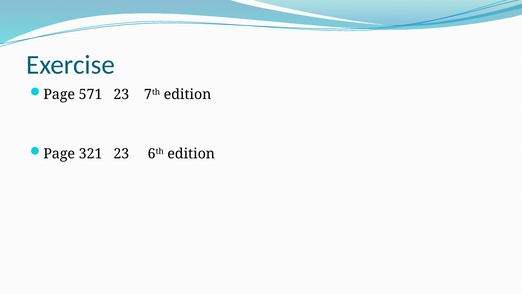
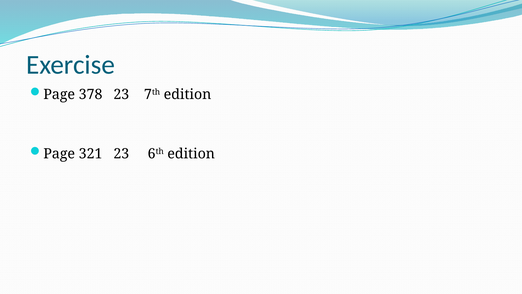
571: 571 -> 378 (91, 94)
